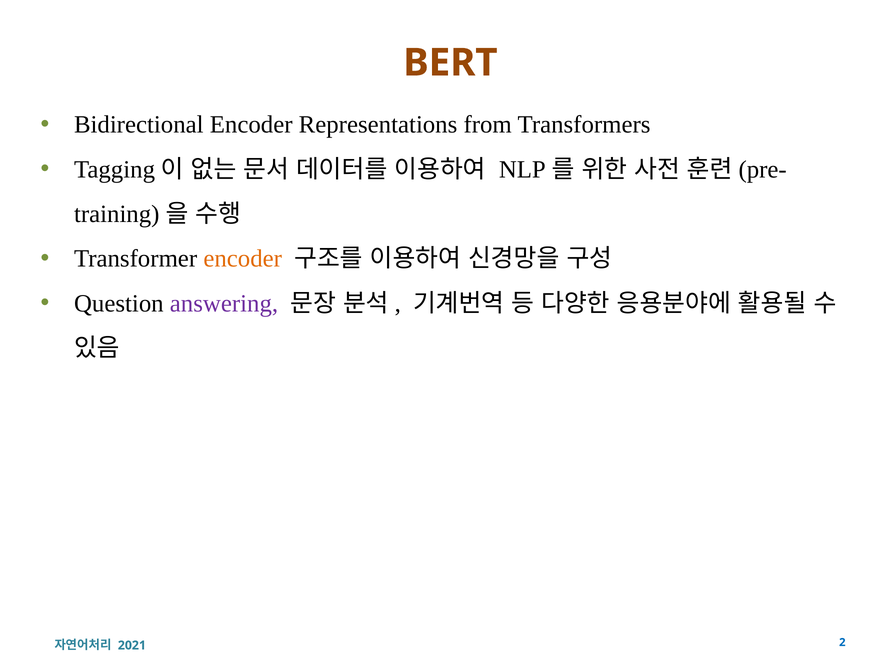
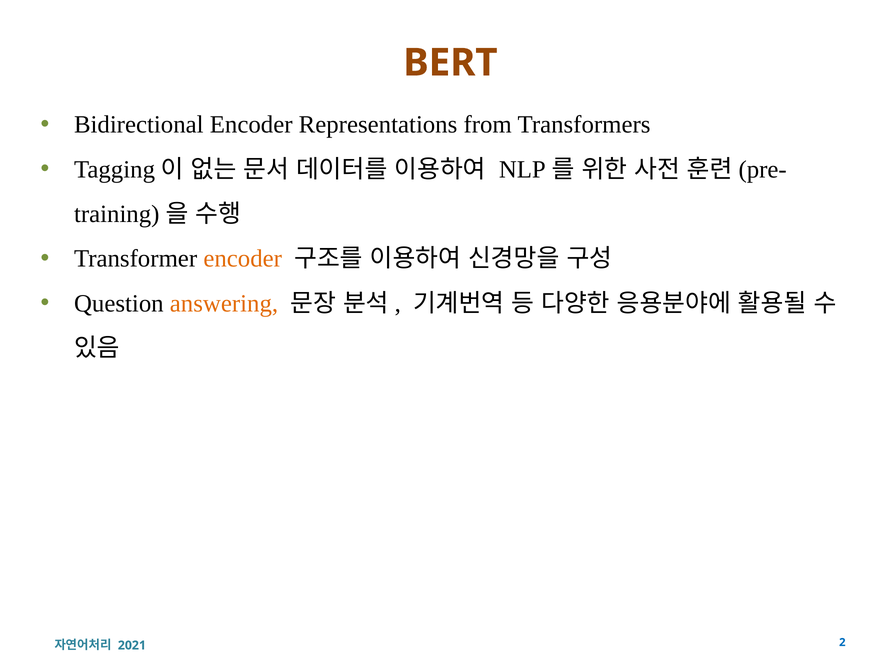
answering colour: purple -> orange (224, 303)
